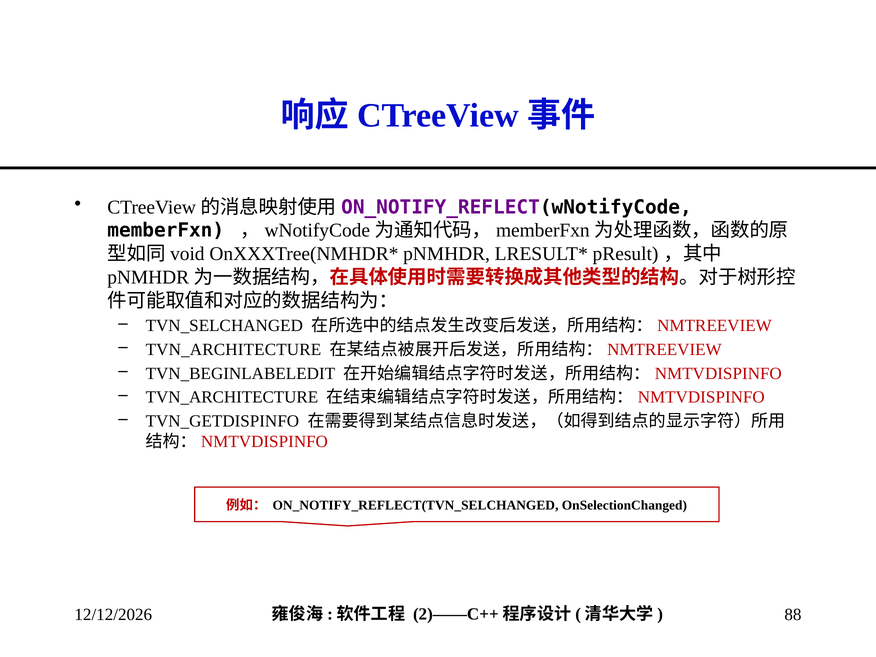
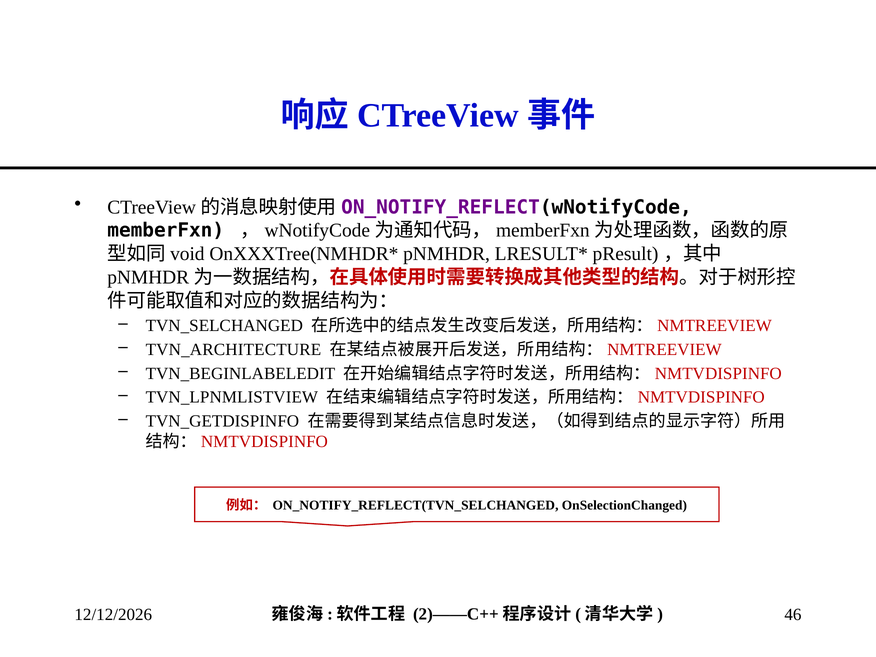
TVN_ARCHITECTURE: TVN_ARCHITECTURE -> TVN_LPNMLISTVIEW (232, 397)
88: 88 -> 46 (793, 614)
